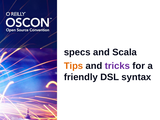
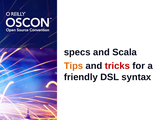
tricks colour: purple -> red (117, 66)
